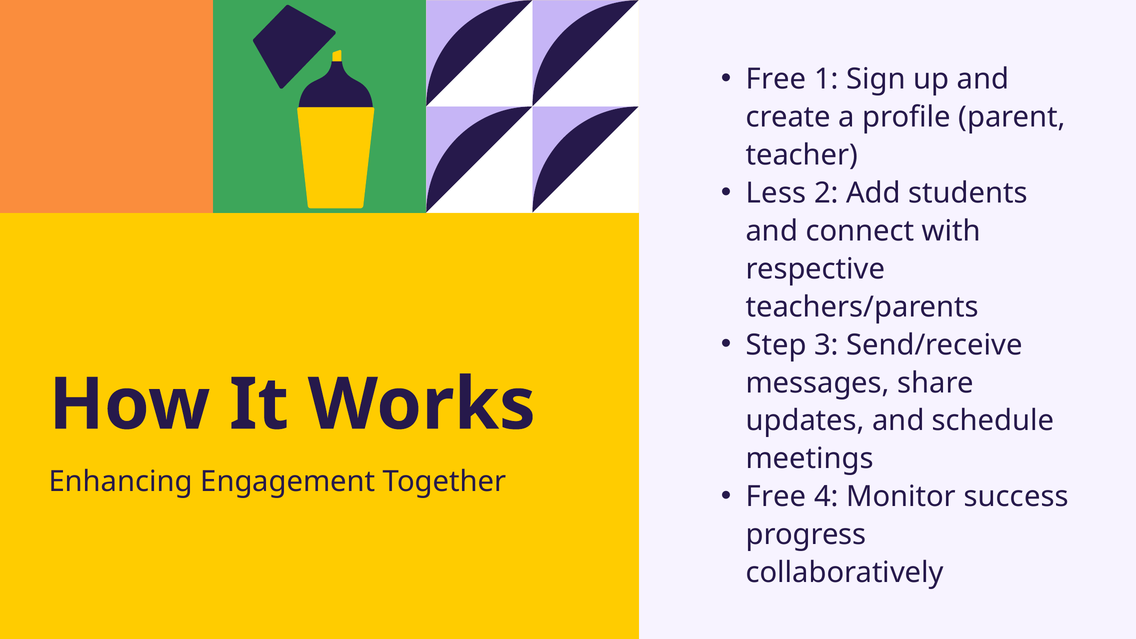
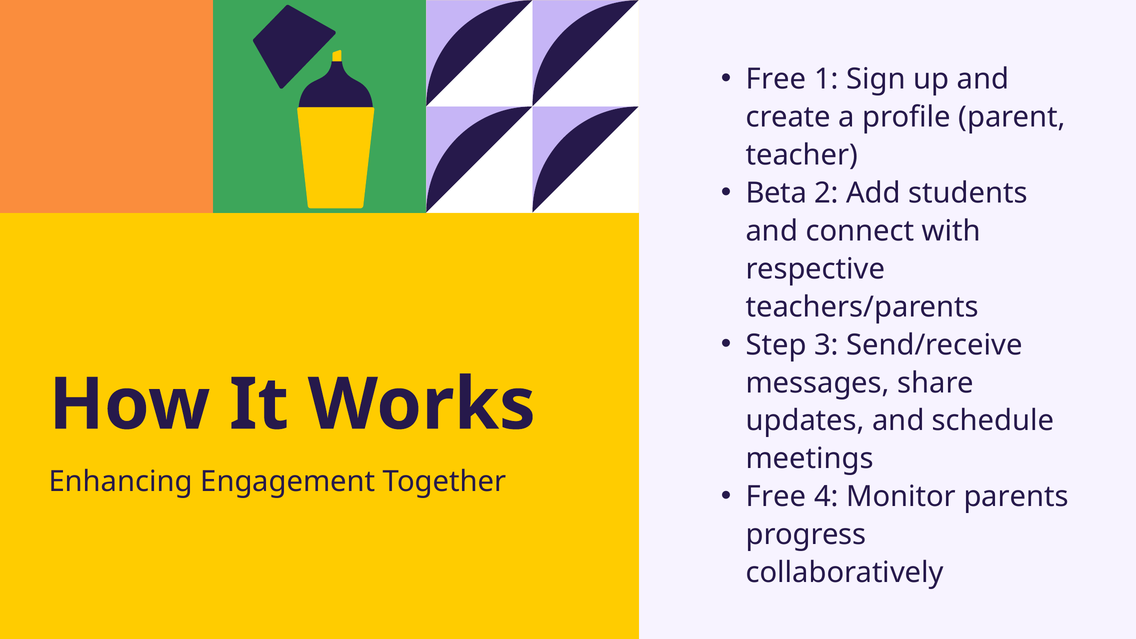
Less: Less -> Beta (776, 193)
success: success -> parents (1016, 497)
